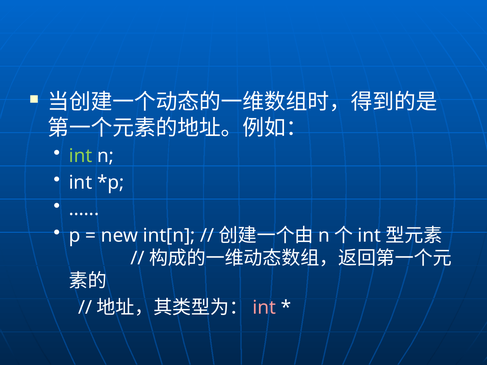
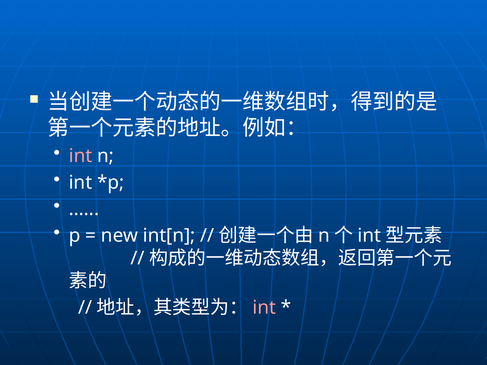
int colour: light green -> pink (81, 156)
